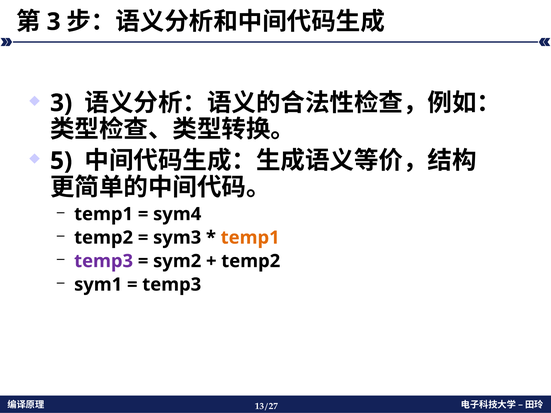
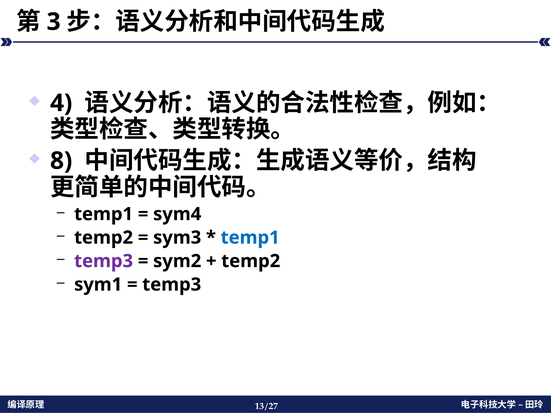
3: 3 -> 4 (61, 103)
5: 5 -> 8 (61, 161)
temp1 colour: orange -> blue (250, 238)
